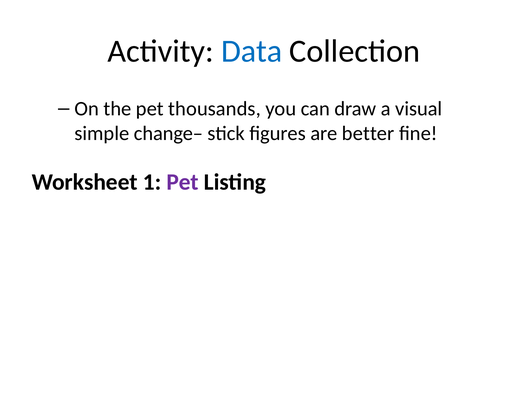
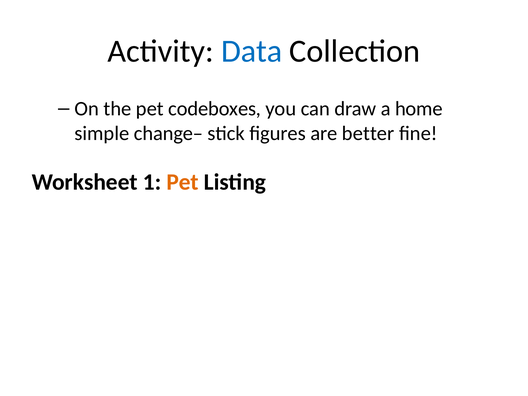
thousands: thousands -> codeboxes (215, 109)
visual: visual -> home (419, 109)
Pet colour: purple -> orange (183, 182)
